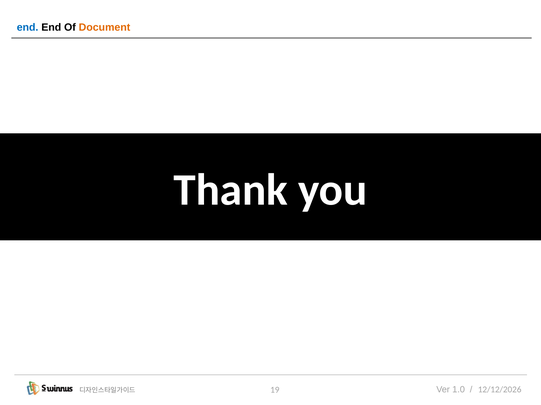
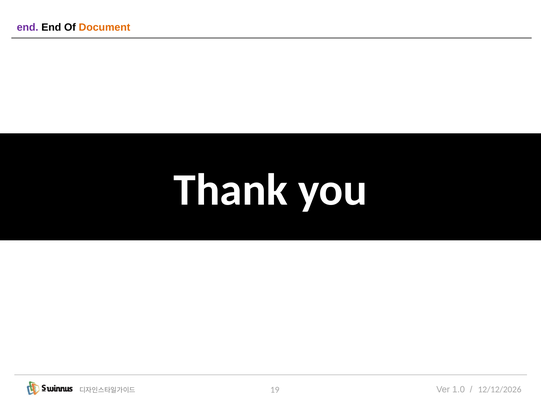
end colour: blue -> purple (28, 27)
